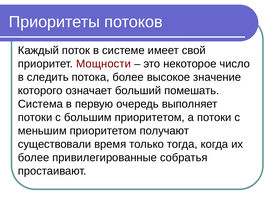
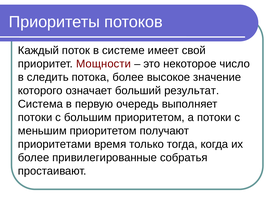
помешать: помешать -> результат (192, 90)
существовали: существовали -> приоритетами (55, 144)
